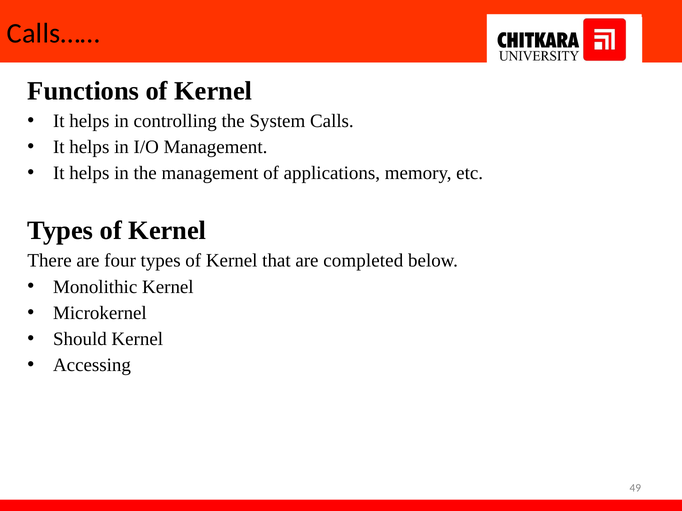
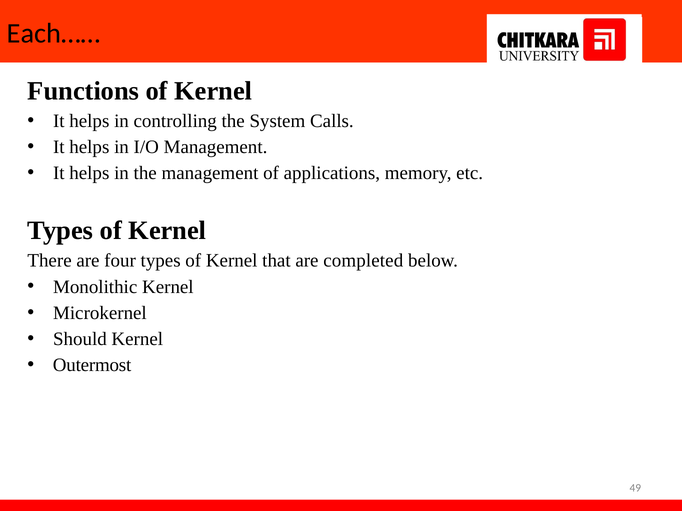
Calls……: Calls…… -> Each…… (54, 33)
Accessing: Accessing -> Outermost (92, 366)
